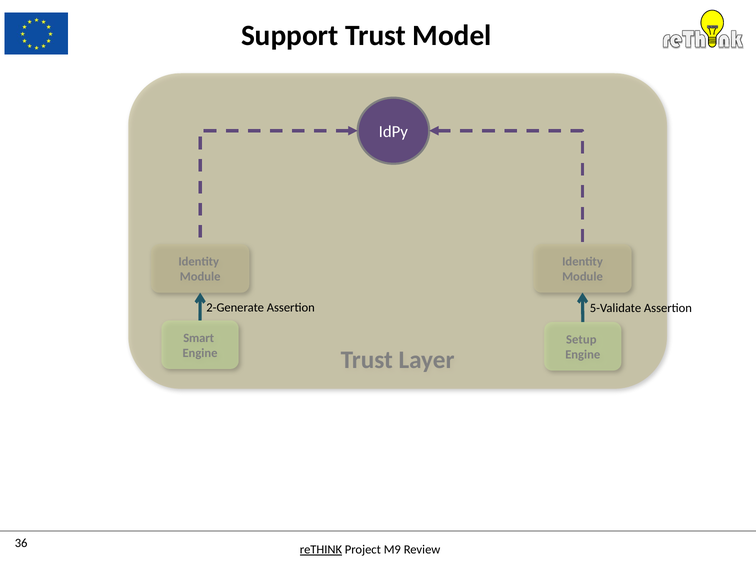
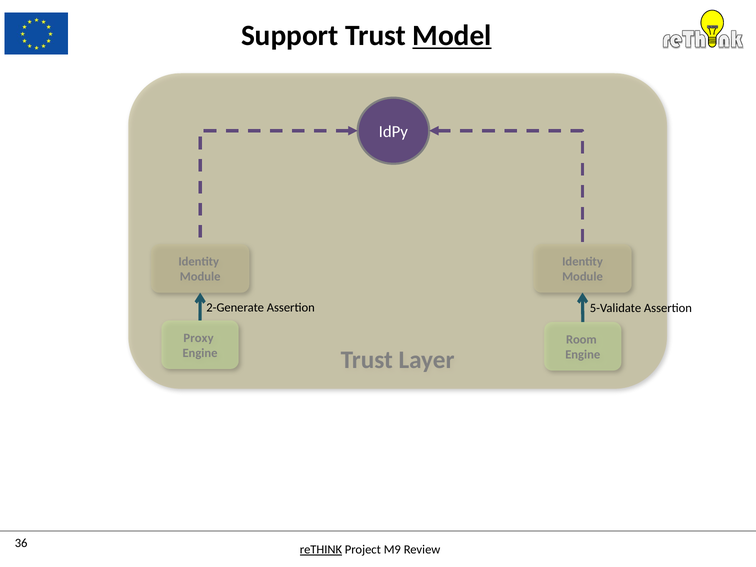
Model underline: none -> present (452, 36)
Smart: Smart -> Proxy (199, 338)
Setup: Setup -> Room (581, 340)
